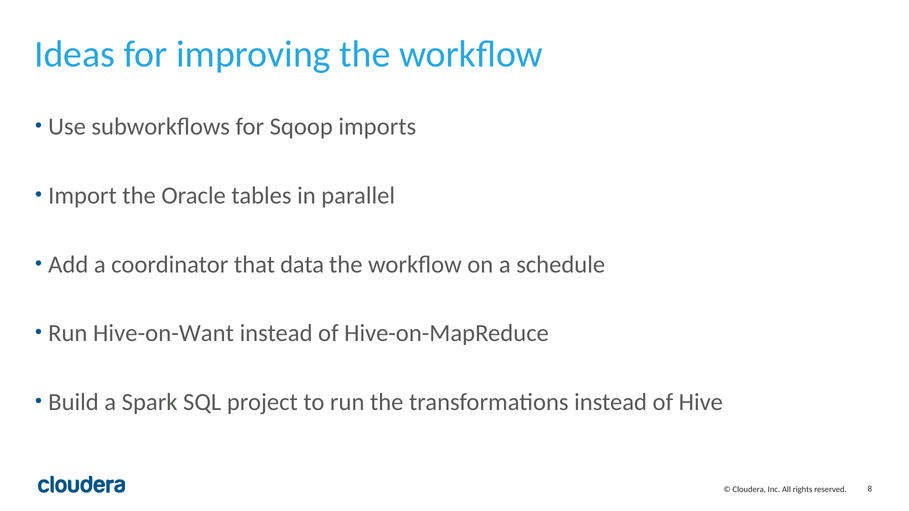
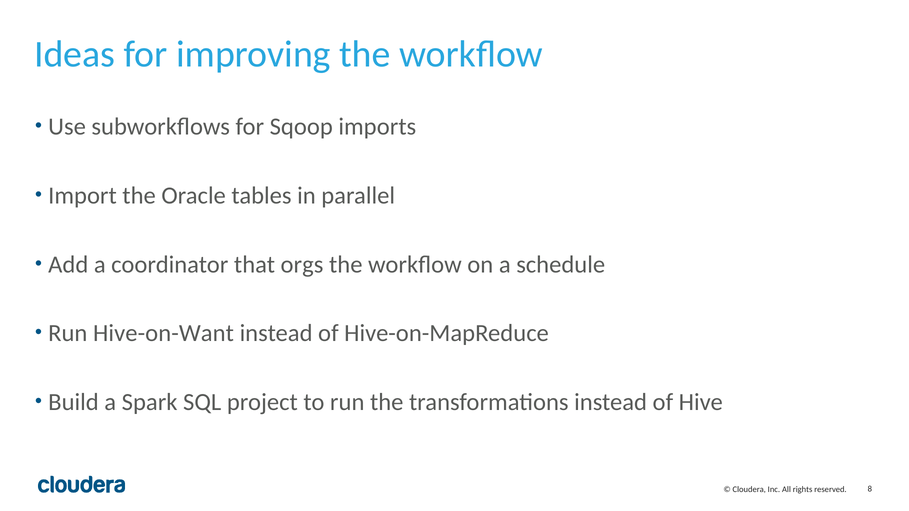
data: data -> orgs (302, 265)
